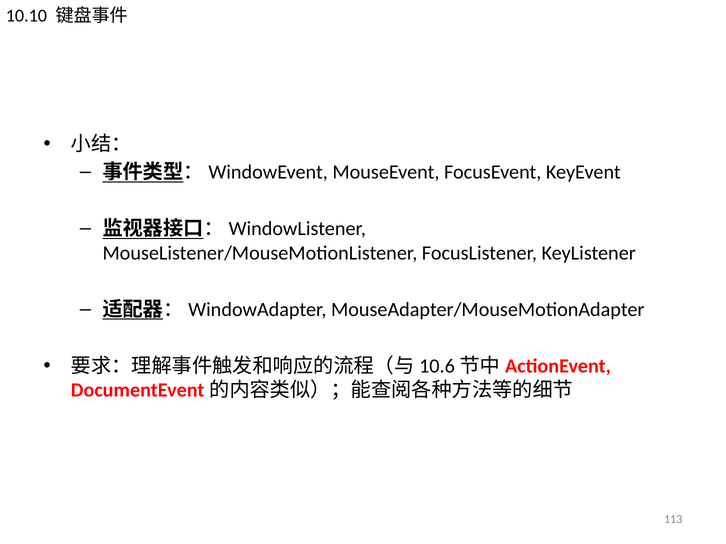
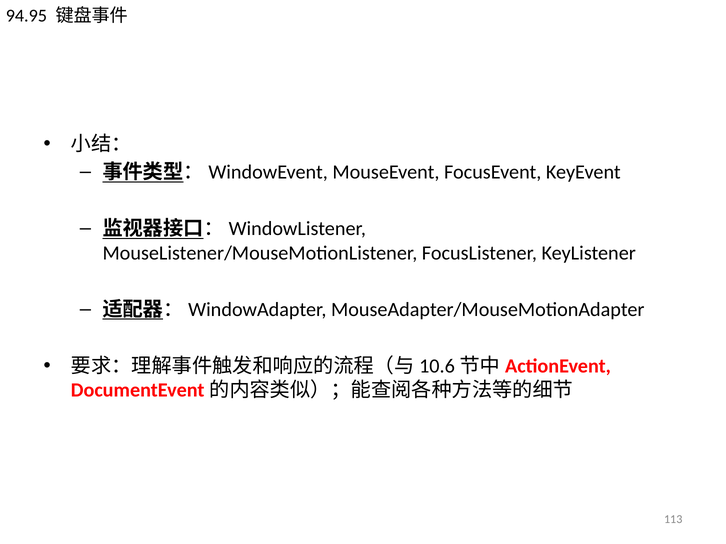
10.10: 10.10 -> 94.95 (26, 16)
